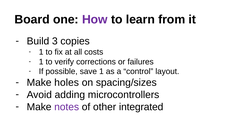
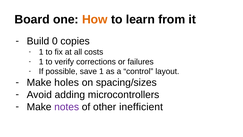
How colour: purple -> orange (95, 19)
3: 3 -> 0 (55, 41)
integrated: integrated -> inefficient (141, 107)
